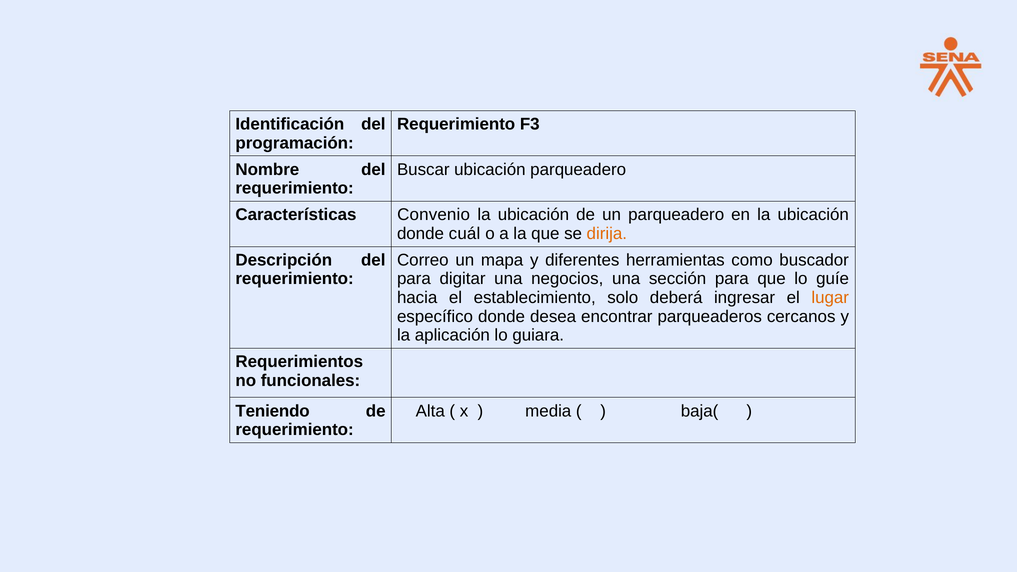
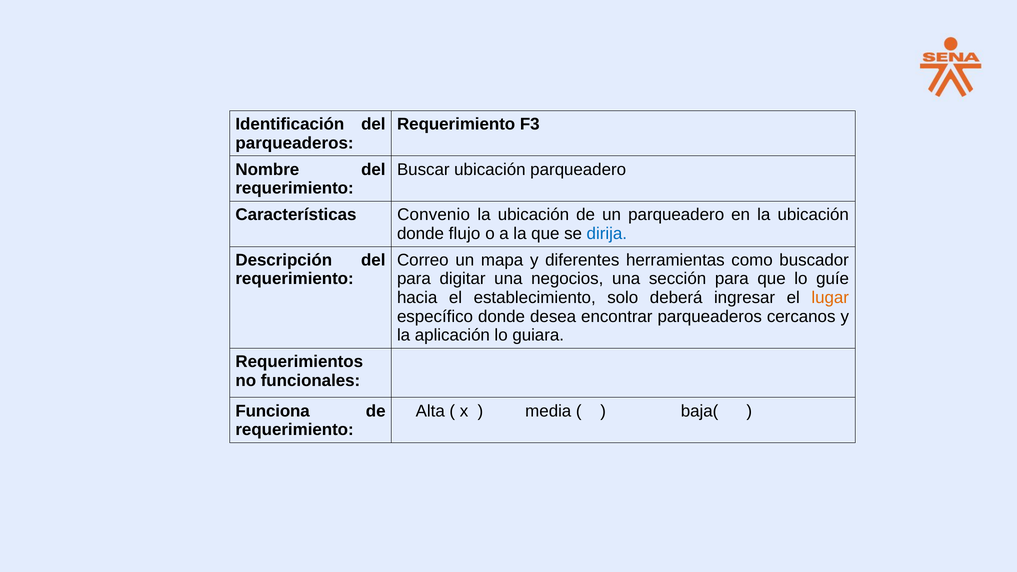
programación: programación -> parqueaderos (295, 143)
cuál: cuál -> flujo (465, 234)
dirija colour: orange -> blue (607, 234)
Teniendo: Teniendo -> Funciona (273, 411)
